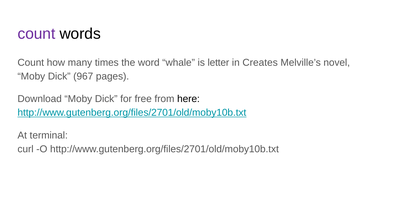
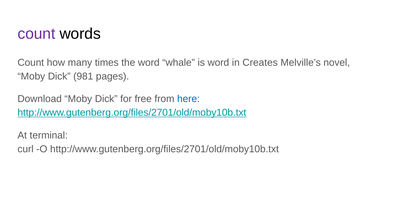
is letter: letter -> word (218, 63)
967: 967 -> 981 (83, 76)
here colour: black -> blue (188, 99)
